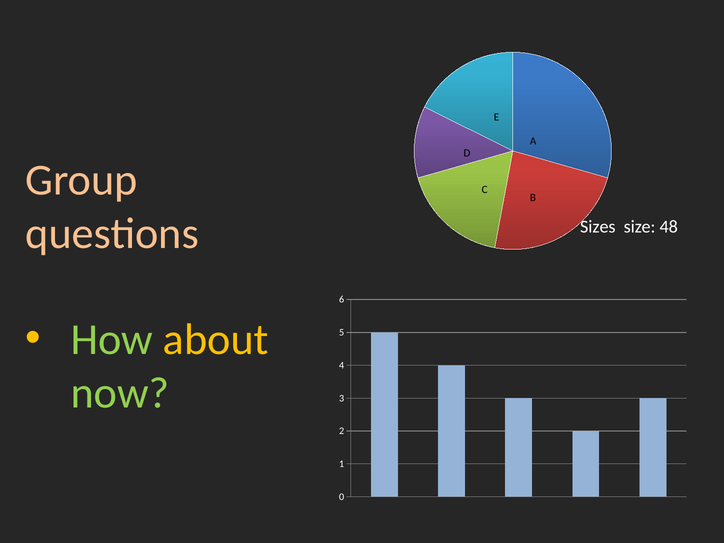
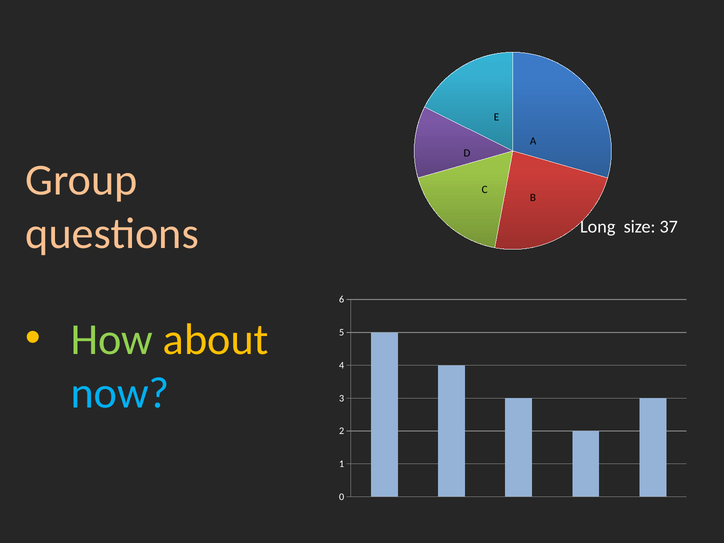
Sizes: Sizes -> Long (598, 227)
48: 48 -> 37 (669, 227)
now colour: light green -> light blue (120, 393)
